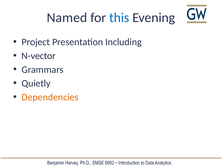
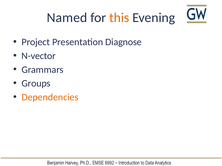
this colour: blue -> orange (119, 18)
Including: Including -> Diagnose (124, 42)
Quietly: Quietly -> Groups (36, 84)
